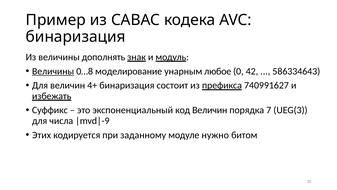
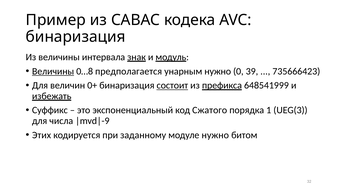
дополнять: дополнять -> интервала (104, 57)
моделирование: моделирование -> предполагается (129, 71)
унарным любое: любое -> нужно (218, 71)
42: 42 -> 39 (252, 71)
586334643: 586334643 -> 735666423 (296, 71)
4+: 4+ -> 0+ (92, 85)
состоит underline: none -> present (172, 85)
740991627: 740991627 -> 648541999 (266, 85)
код Величин: Величин -> Сжатого (210, 110)
7: 7 -> 1 (269, 110)
